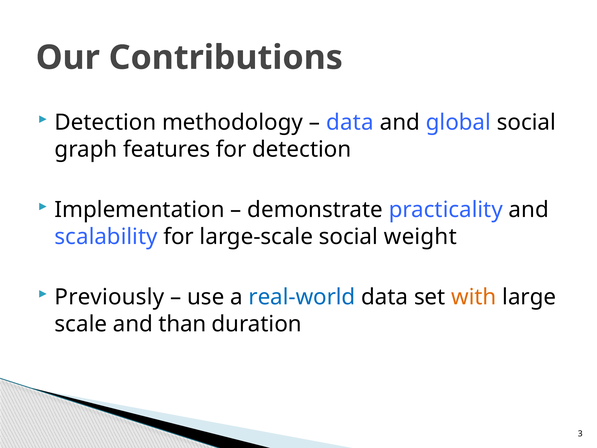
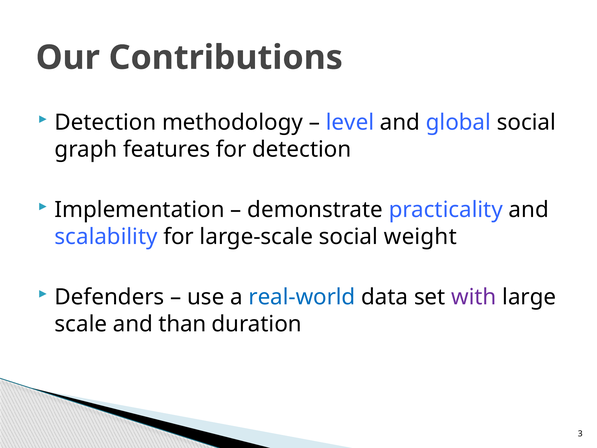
data: data -> level (350, 122)
Previously: Previously -> Defenders (109, 297)
with colour: orange -> purple (474, 297)
